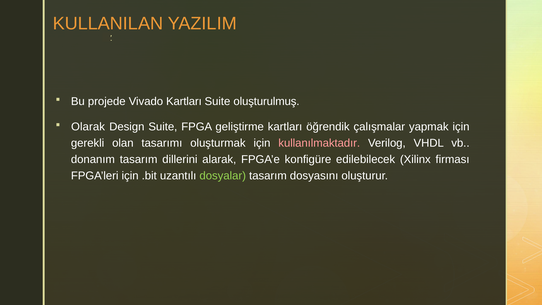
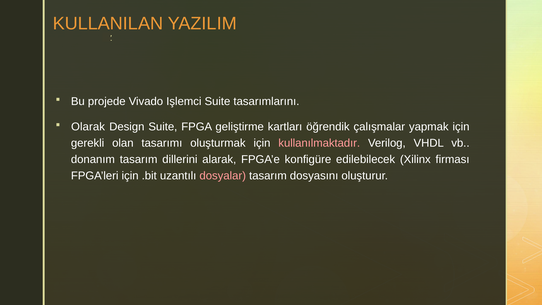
Vivado Kartları: Kartları -> Işlemci (184, 102)
oluşturulmuş: oluşturulmuş -> tasarımlarını (266, 102)
dosyalar colour: light green -> pink (223, 176)
